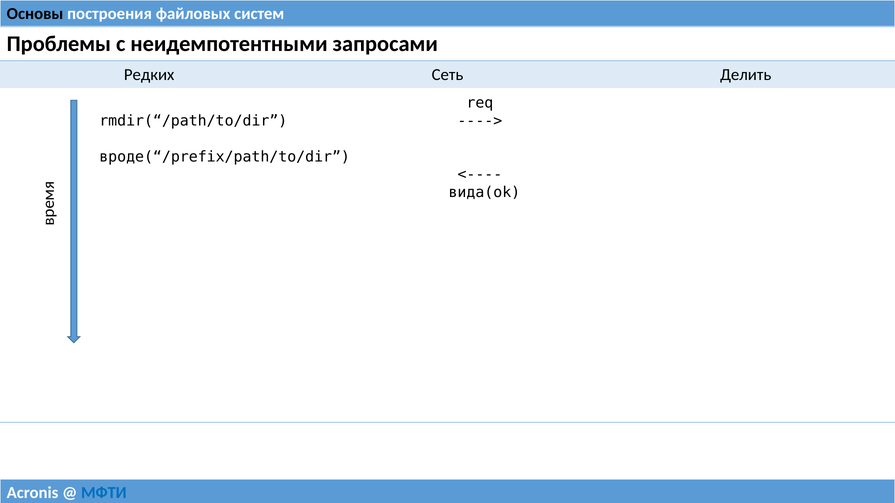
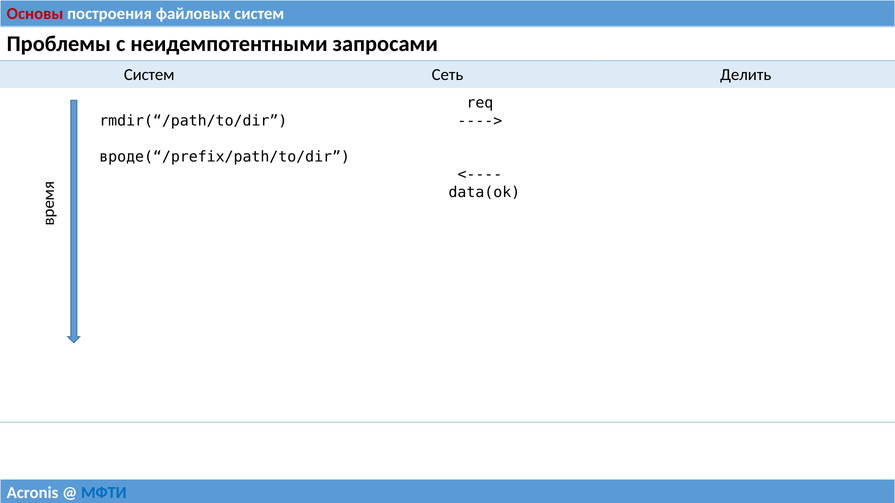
Основы colour: black -> red (35, 14)
Редких: Редких -> Систем (149, 75)
вида(ok: вида(ok -> data(ok (484, 193)
